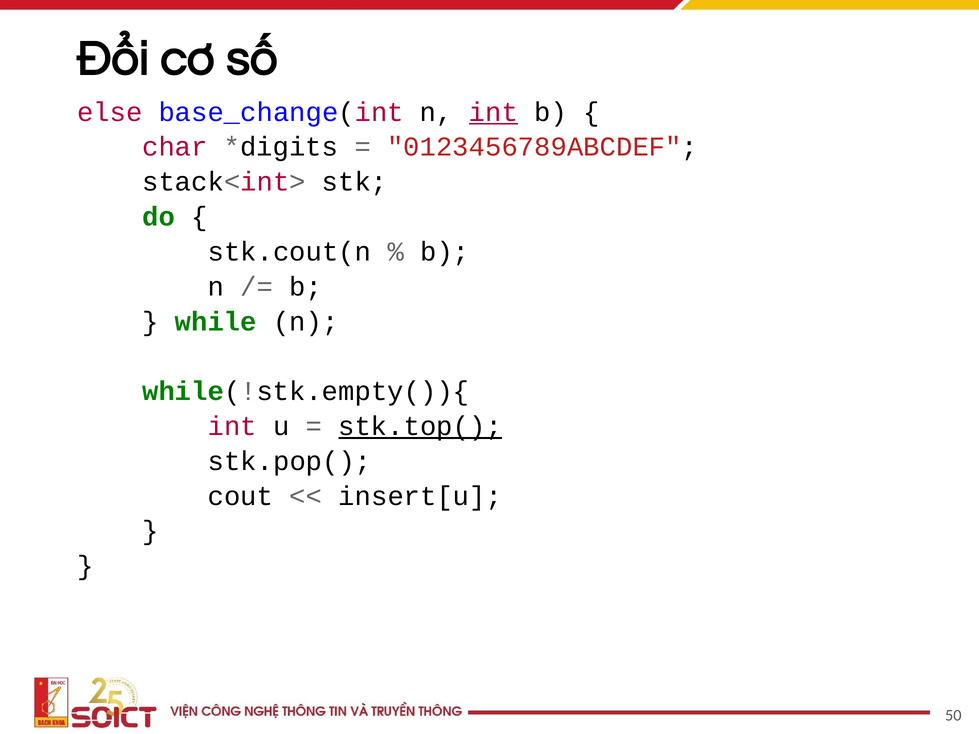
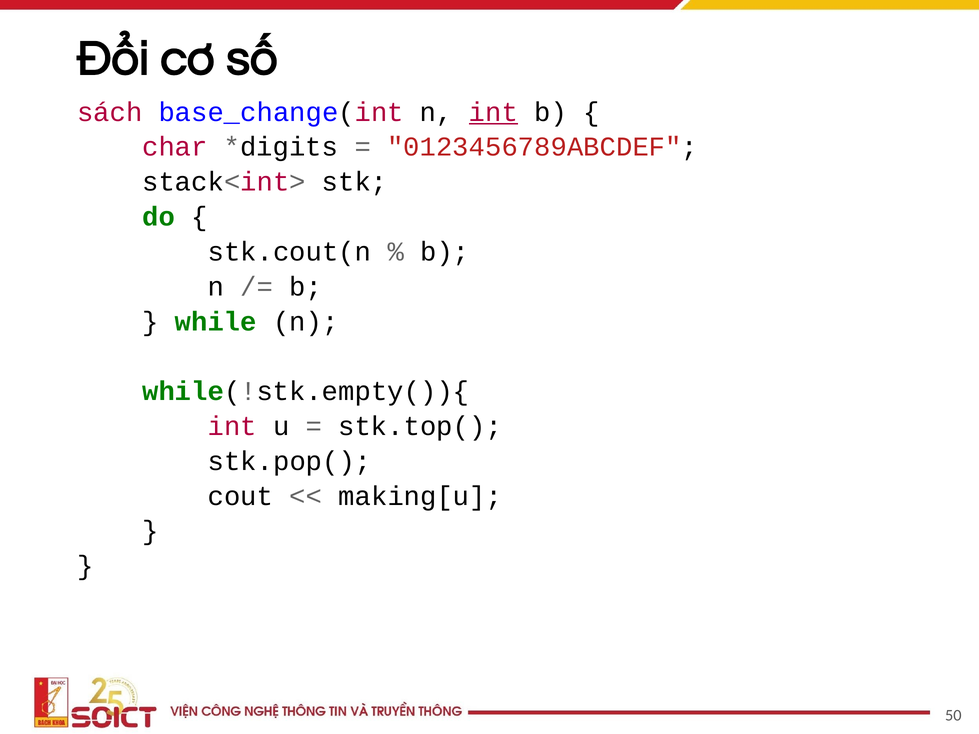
else: else -> sách (110, 112)
stk.top( underline: present -> none (420, 426)
insert[u: insert[u -> making[u (420, 496)
